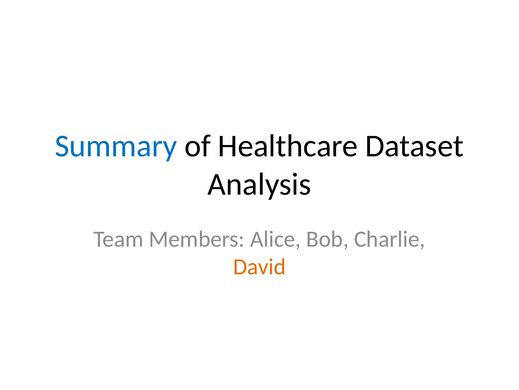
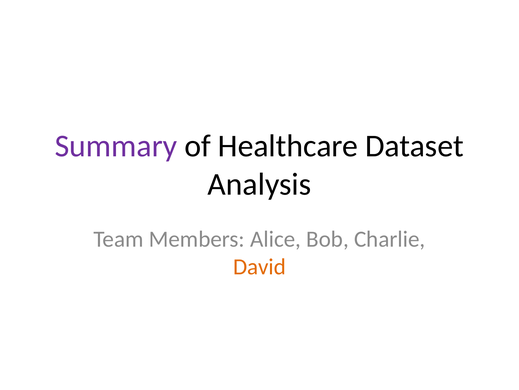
Summary colour: blue -> purple (116, 146)
